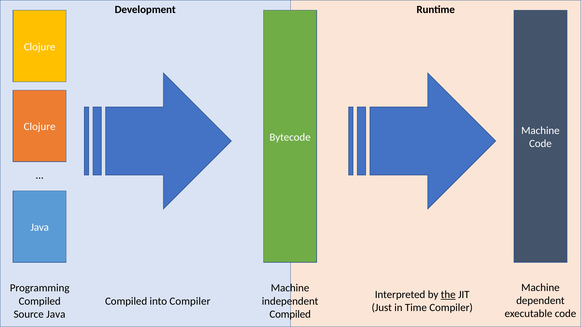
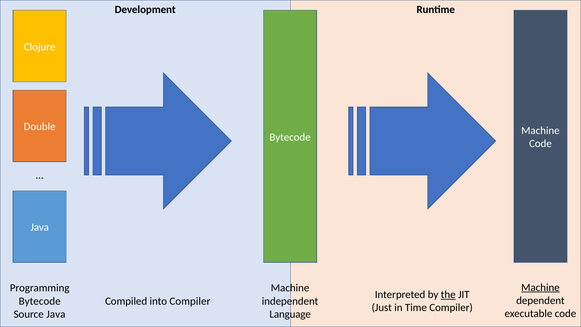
Clojure: Clojure -> Double (40, 127)
Machine underline: none -> present (540, 287)
Compiled: Compiled -> Bytecode (40, 301)
Compiled: Compiled -> Language (290, 314)
